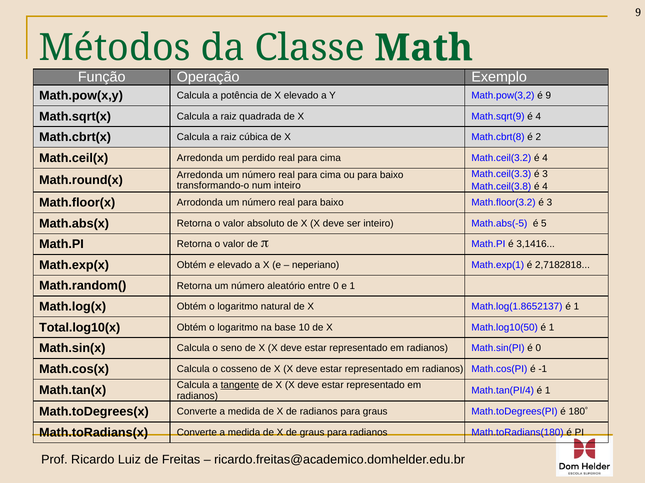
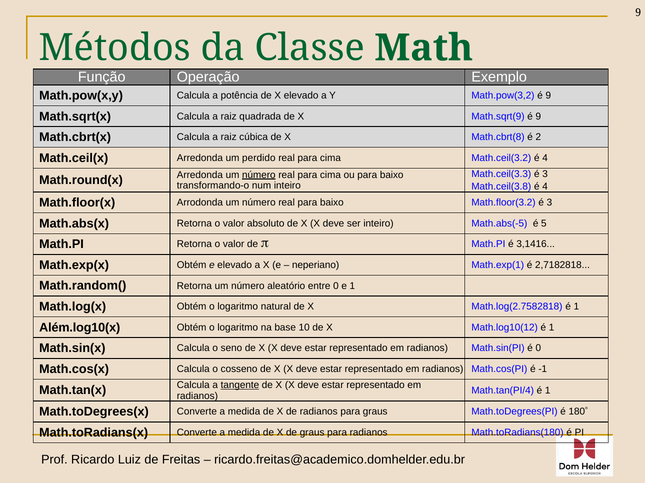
Math.sqrt(9 é 4: 4 -> 9 (538, 117)
número underline: none -> present (259, 175)
Math.log(1.8652137: Math.log(1.8652137 -> Math.log(2.7582818 (517, 307)
Total.log10(x: Total.log10(x -> Além.log10(x (80, 328)
Math.log10(50: Math.log10(50 -> Math.log10(12 (505, 328)
